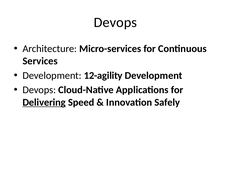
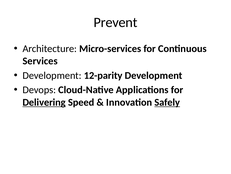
Devops: Devops -> Prevent (116, 22)
12-agility: 12-agility -> 12-parity (103, 75)
Safely underline: none -> present (167, 102)
